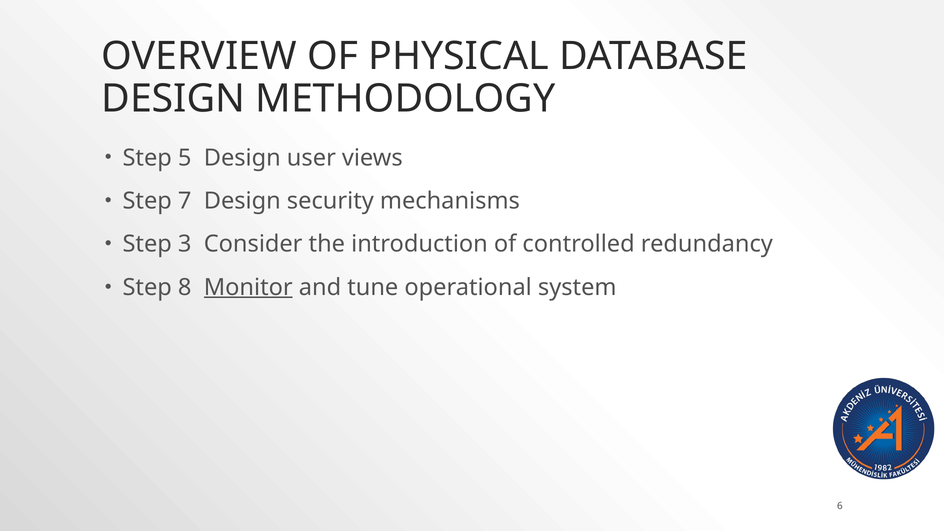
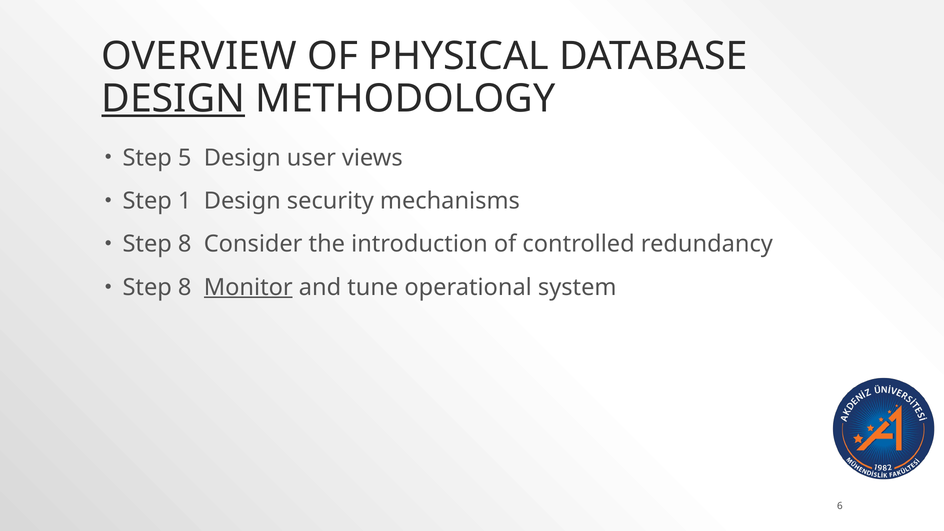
DESIGN underline: none -> present (173, 99)
7: 7 -> 1 (185, 201)
3: 3 -> 8 (185, 244)
